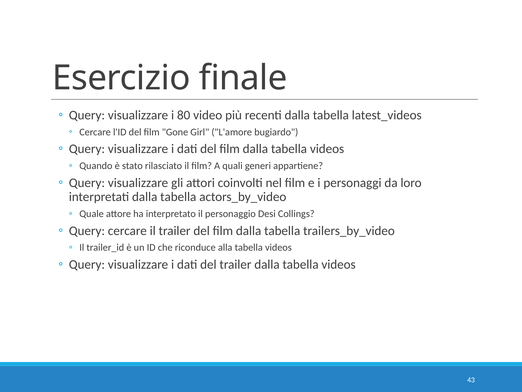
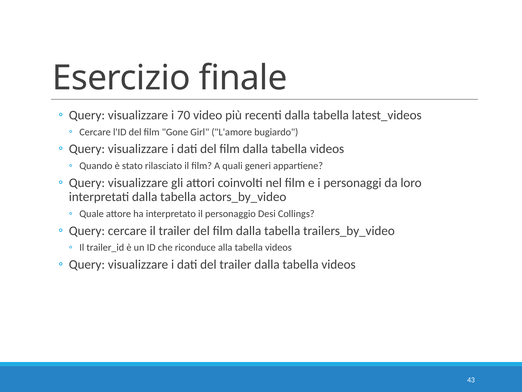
80: 80 -> 70 (184, 115)
